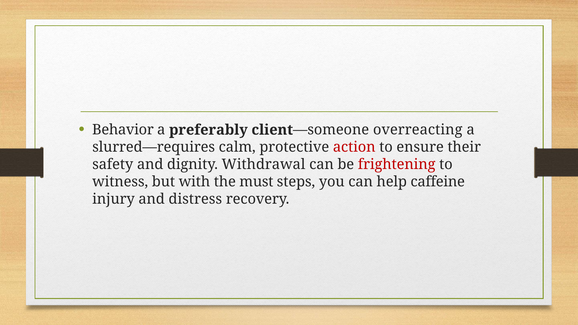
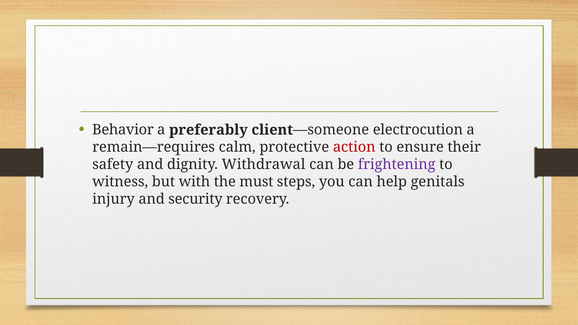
overreacting: overreacting -> electrocution (418, 130)
slurred—requires: slurred—requires -> remain—requires (154, 147)
frightening colour: red -> purple (397, 165)
caffeine: caffeine -> genitals (438, 182)
distress: distress -> security (195, 199)
